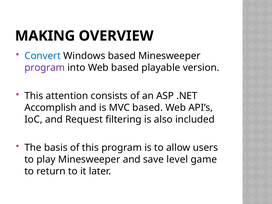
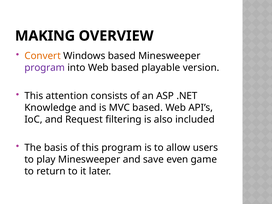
Convert colour: blue -> orange (43, 56)
Accomplish: Accomplish -> Knowledge (50, 108)
level: level -> even (177, 159)
